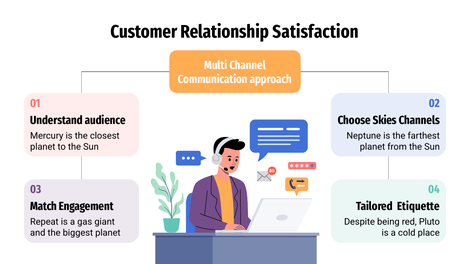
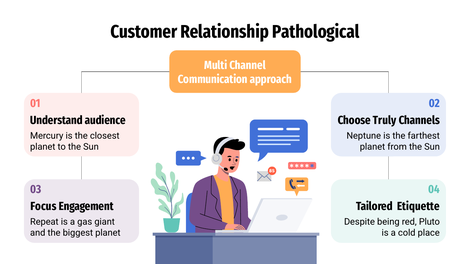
Satisfaction: Satisfaction -> Pathological (316, 32)
Skies: Skies -> Truly (385, 120)
Match: Match -> Focus (43, 206)
